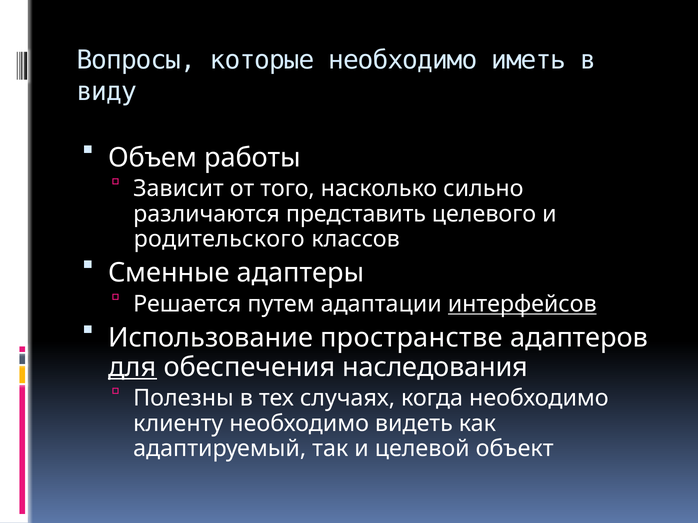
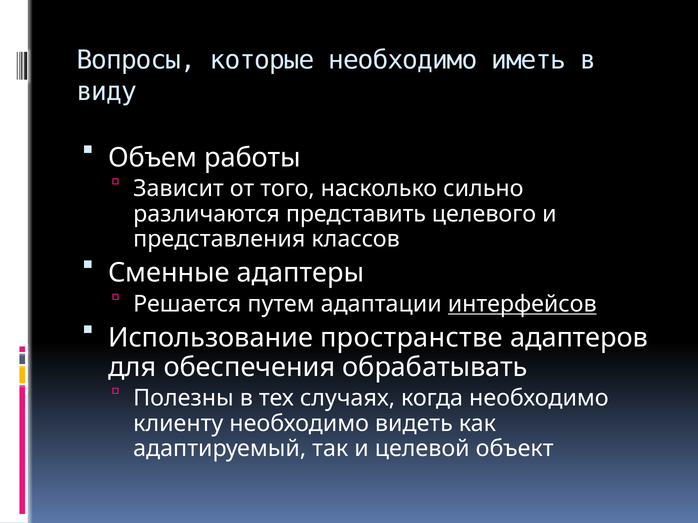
родительского: родительского -> представления (219, 239)
для underline: present -> none (132, 367)
наследования: наследования -> обрабатывать (435, 367)
